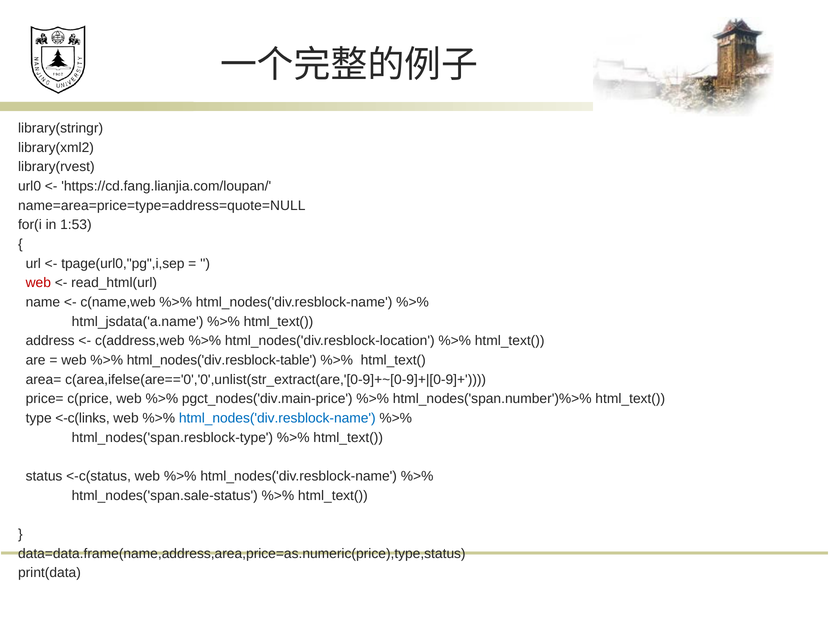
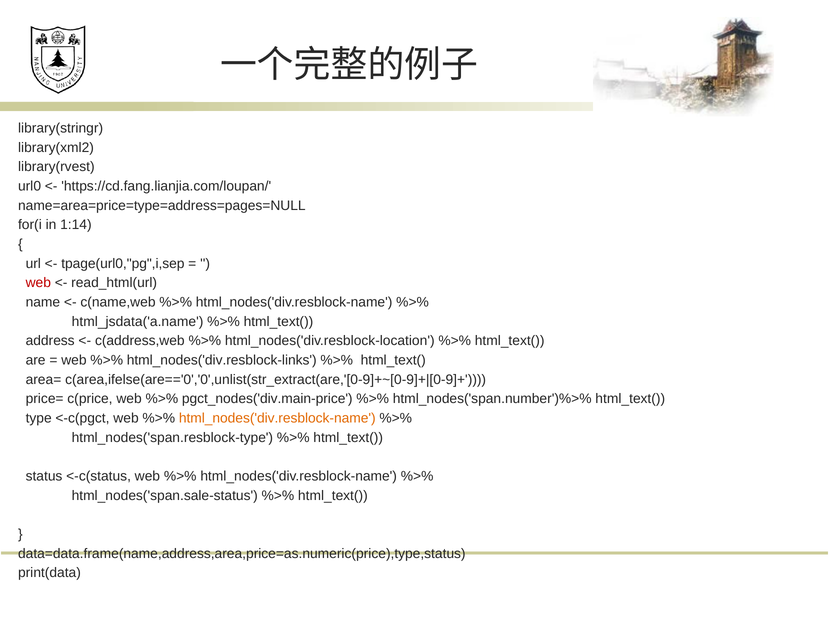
name=area=price=type=address=quote=NULL: name=area=price=type=address=quote=NULL -> name=area=price=type=address=pages=NULL (162, 206)
1:53: 1:53 -> 1:14 (76, 225)
html_nodes('div.resblock-table: html_nodes('div.resblock-table -> html_nodes('div.resblock-links (222, 361)
<-c(links: <-c(links -> <-c(pgct (82, 419)
html_nodes('div.resblock-name colour: blue -> orange (277, 419)
